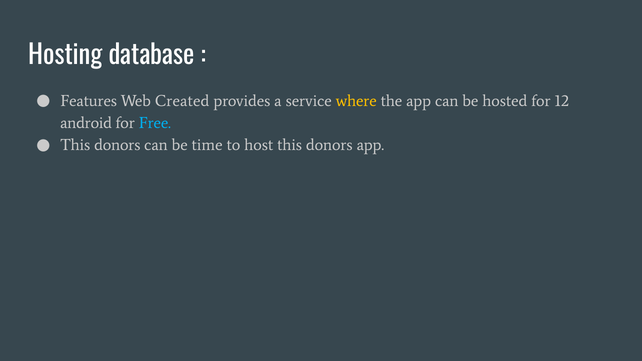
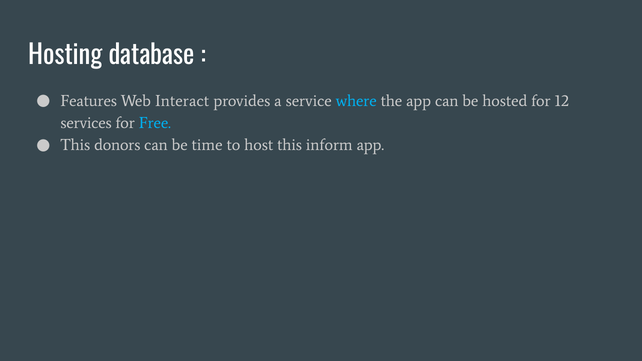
Created: Created -> Interact (182, 101)
where colour: yellow -> light blue (356, 101)
android: android -> services (86, 123)
host this donors: donors -> inform (329, 145)
